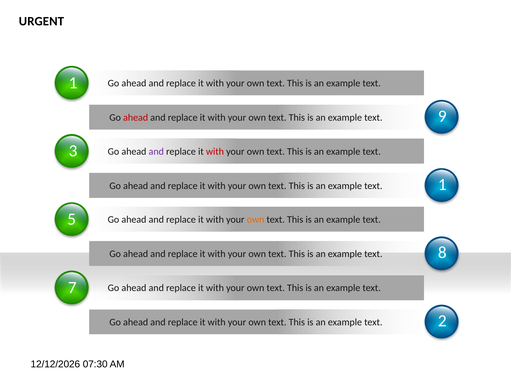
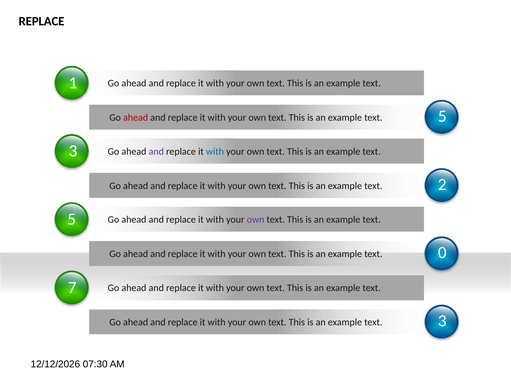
URGENT: URGENT -> REPLACE (42, 21)
text 9: 9 -> 5 (442, 116)
with colour: red -> blue (215, 152)
text 1: 1 -> 2 (442, 185)
own colour: orange -> purple (256, 220)
8: 8 -> 0 (442, 253)
2: 2 -> 3 (442, 321)
